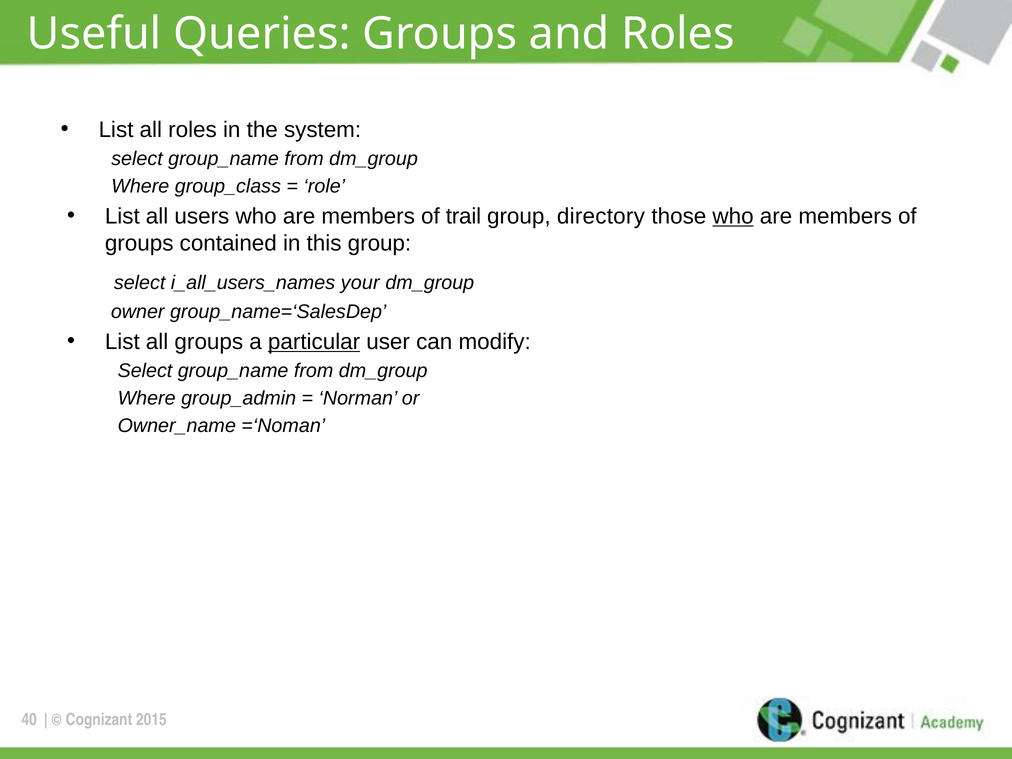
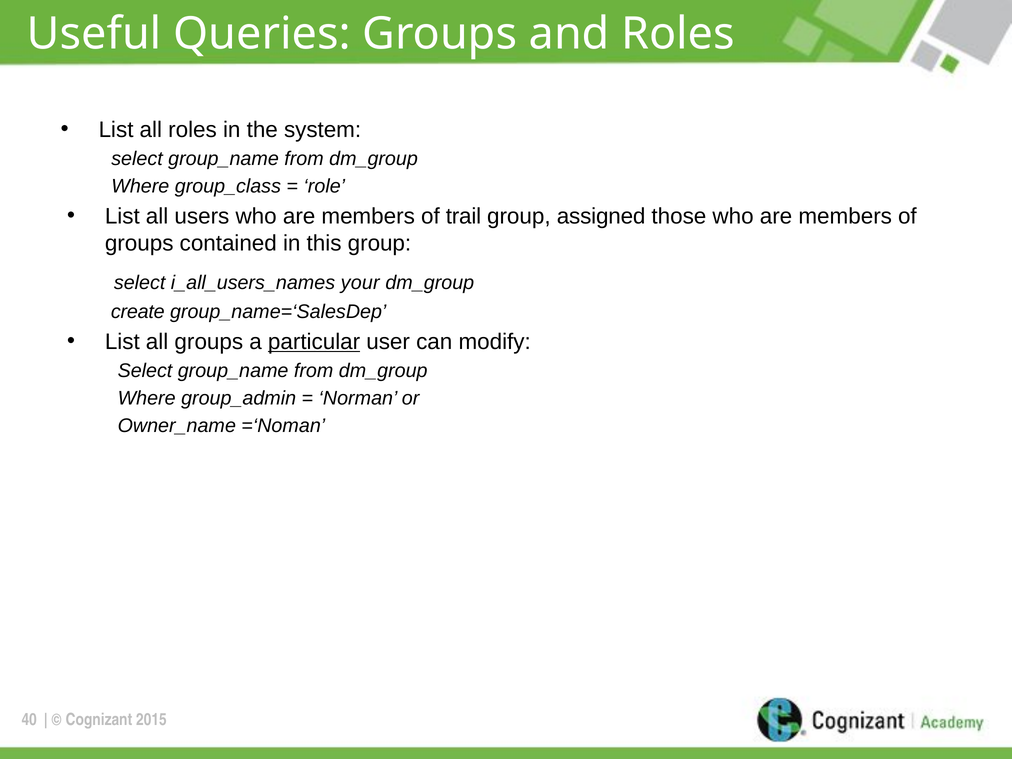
directory: directory -> assigned (601, 216)
who underline: present -> none (733, 216)
owner: owner -> create (138, 312)
